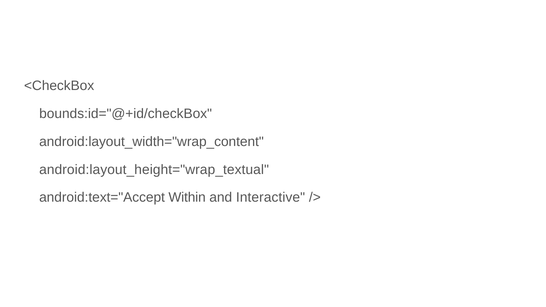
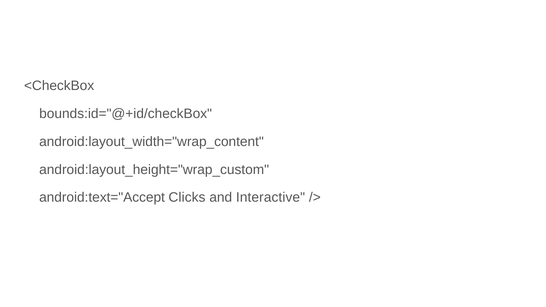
android:layout_height="wrap_textual: android:layout_height="wrap_textual -> android:layout_height="wrap_custom (154, 170)
Within: Within -> Clicks (187, 198)
